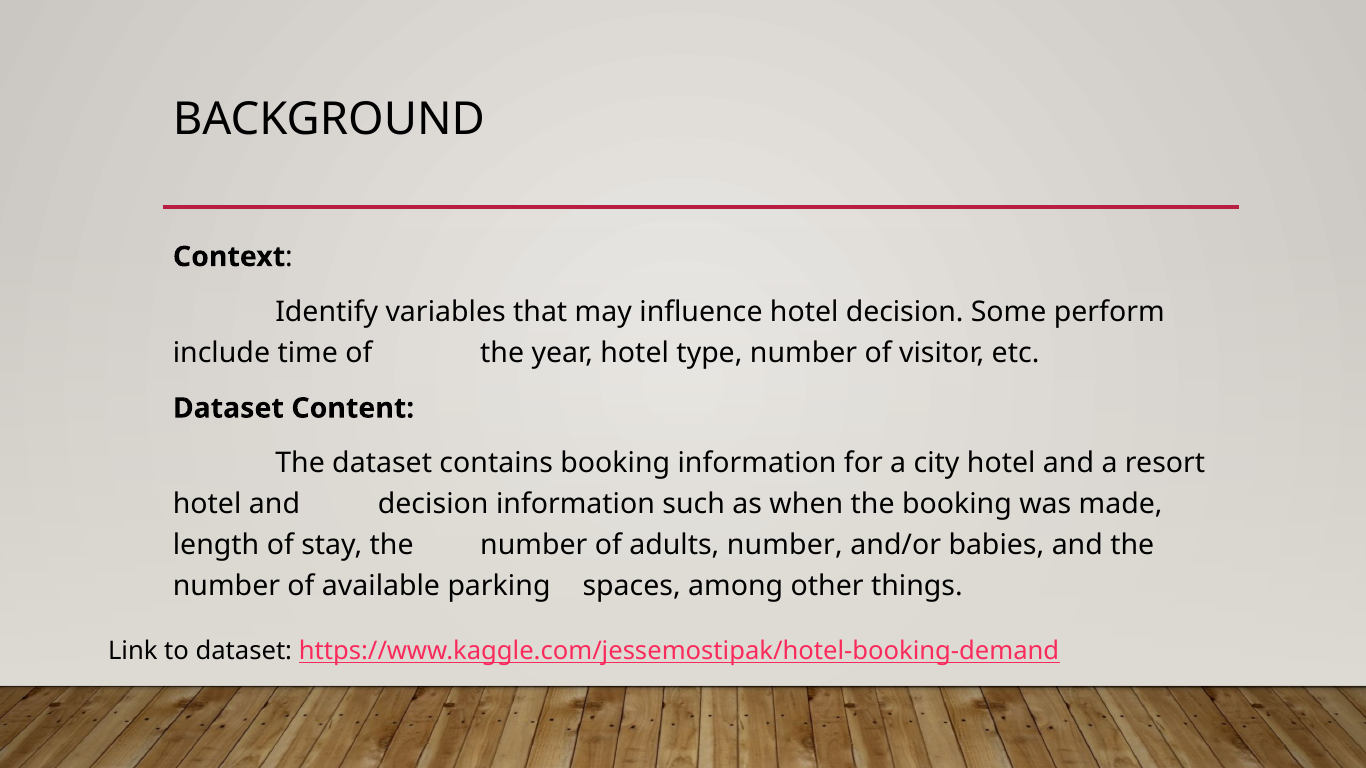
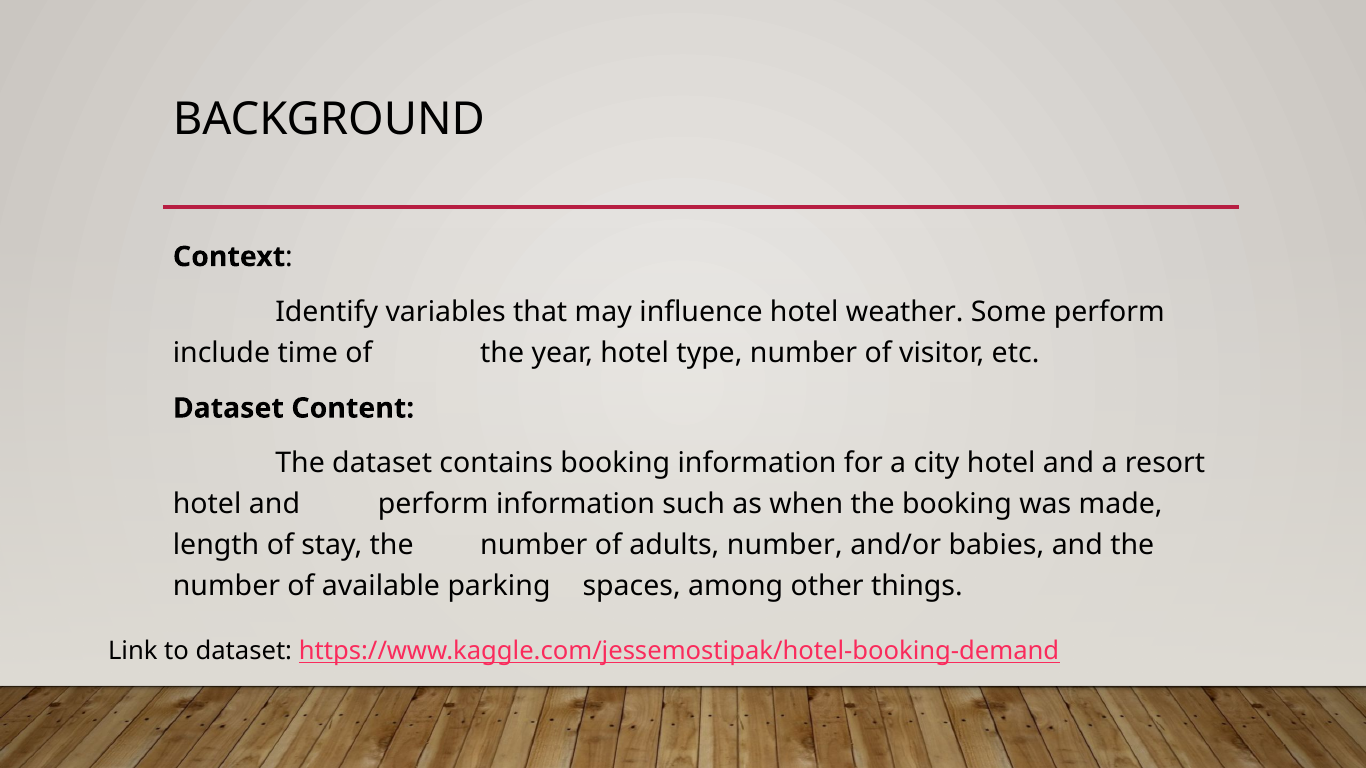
hotel decision: decision -> weather (905, 312)
and decision: decision -> perform (433, 505)
